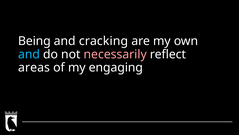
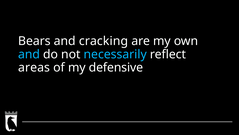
Being: Being -> Bears (34, 41)
necessarily colour: pink -> light blue (115, 54)
engaging: engaging -> defensive (116, 67)
